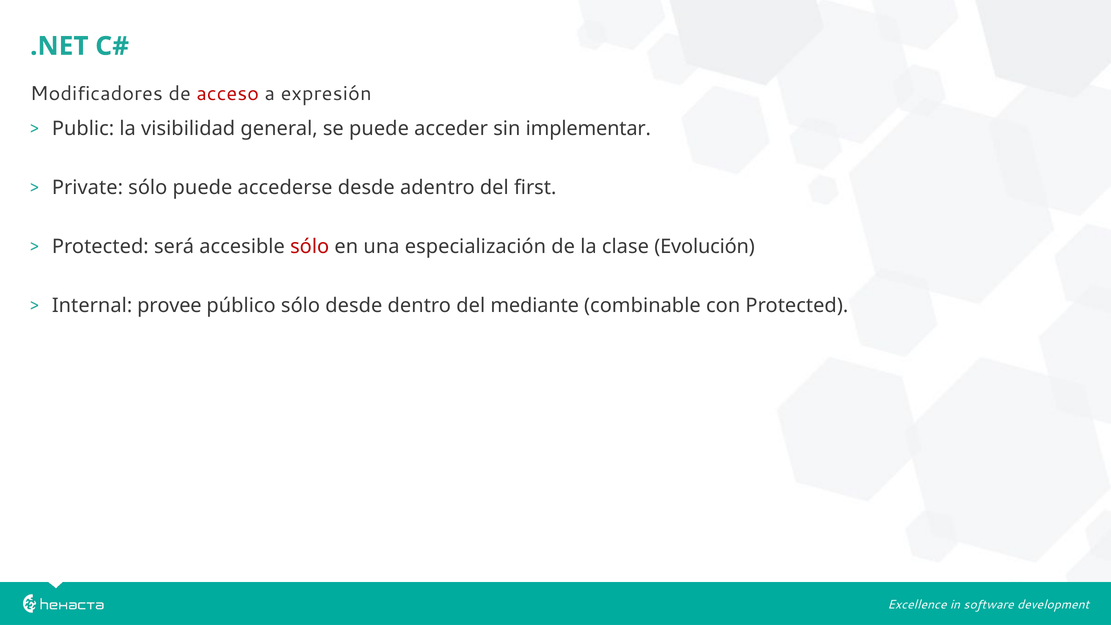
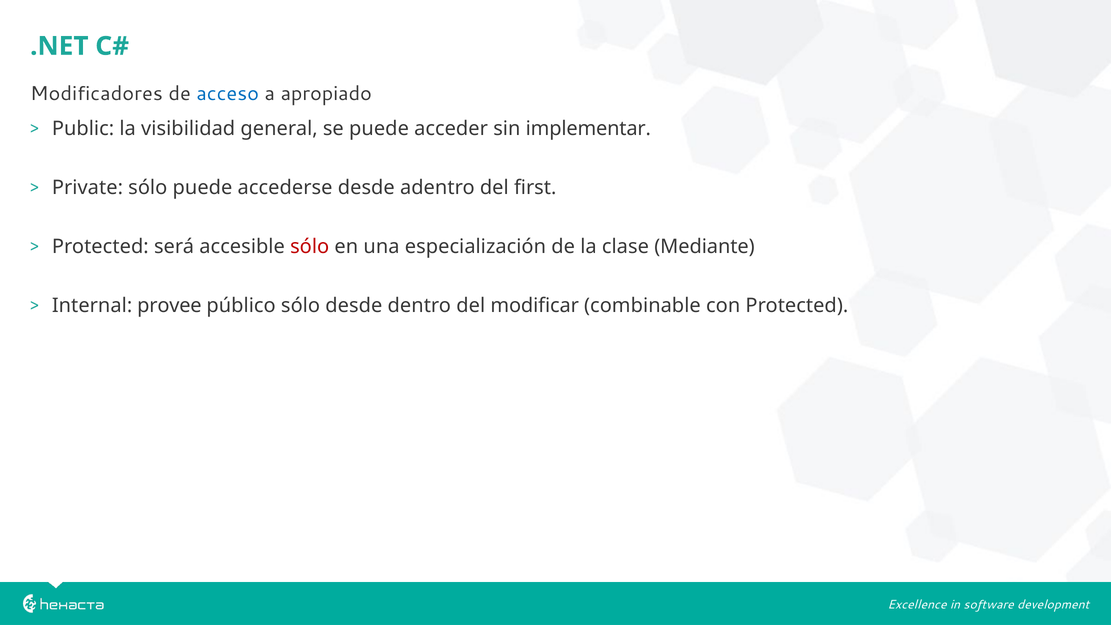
acceso colour: red -> blue (228, 94)
expresión: expresión -> apropiado (326, 94)
Evolución: Evolución -> Mediante (705, 247)
mediante: mediante -> modificar (535, 306)
